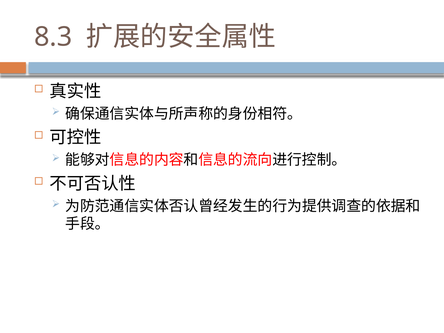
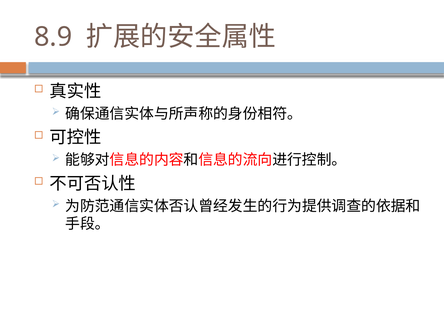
8.3: 8.3 -> 8.9 (53, 37)
